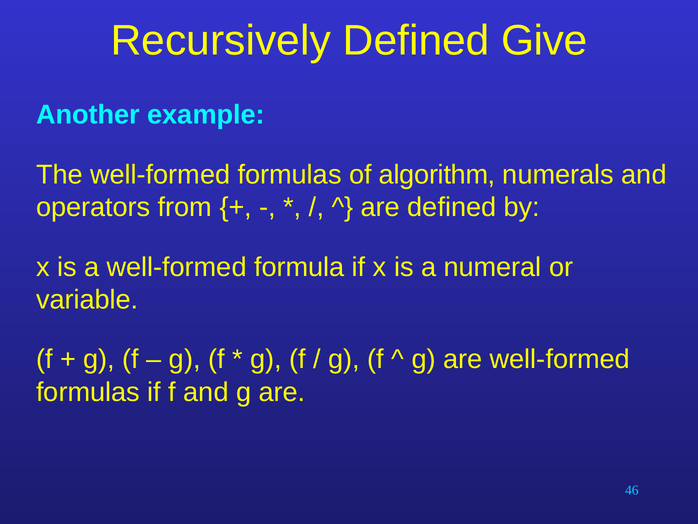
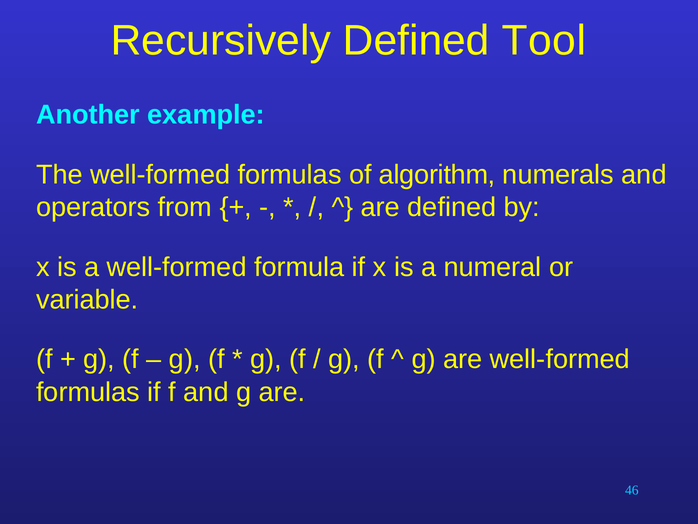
Give: Give -> Tool (544, 41)
